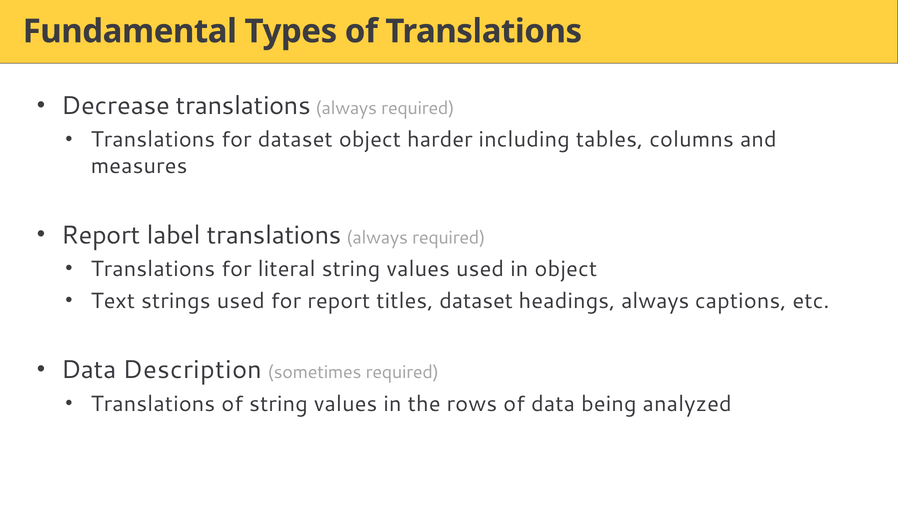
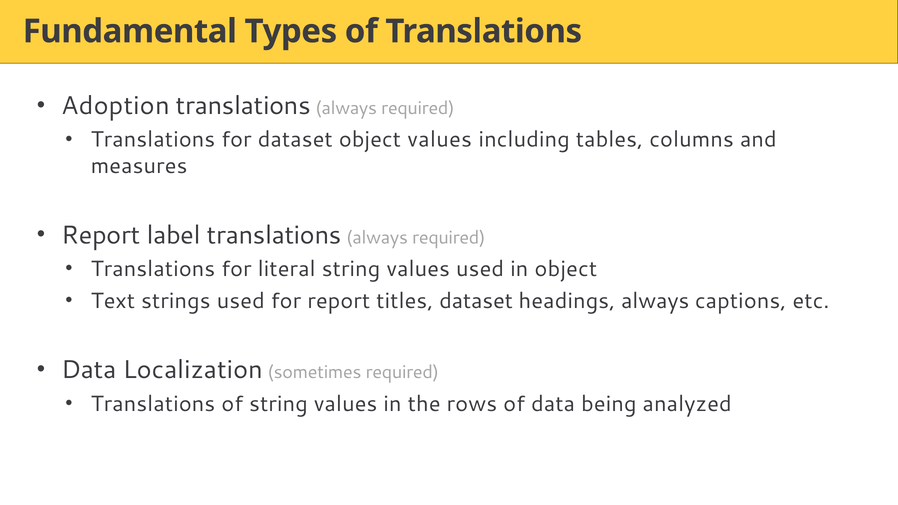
Decrease: Decrease -> Adoption (116, 106)
object harder: harder -> values (440, 140)
Description: Description -> Localization (193, 370)
